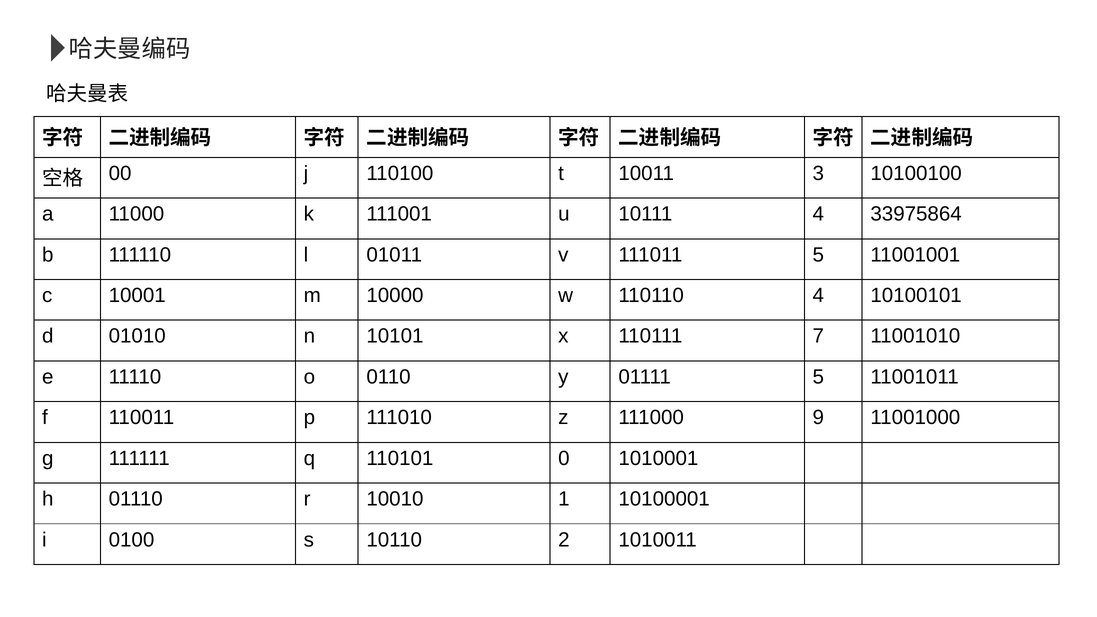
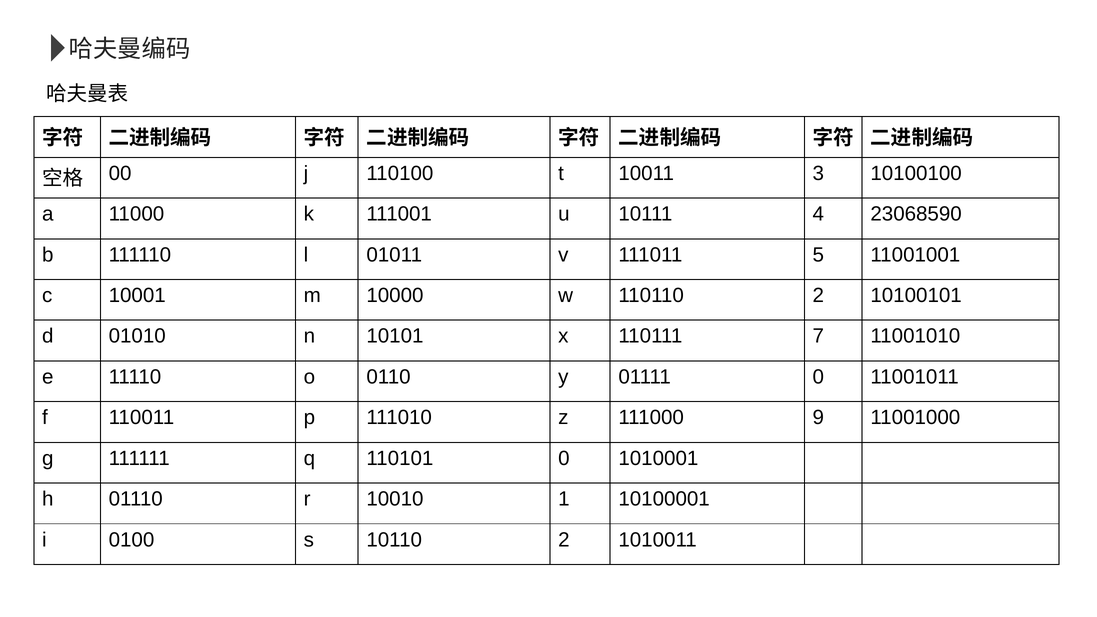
33975864: 33975864 -> 23068590 (916, 214)
110110 4: 4 -> 2 (818, 295)
01111 5: 5 -> 0 (818, 377)
